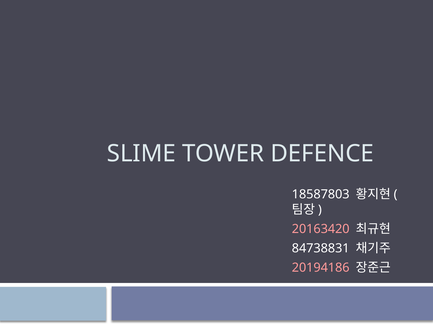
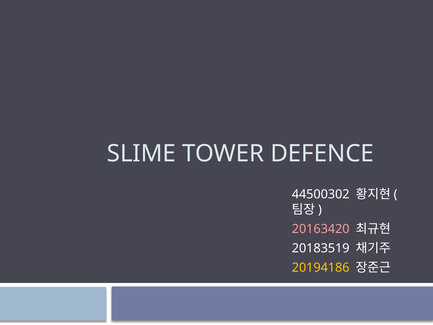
18587803: 18587803 -> 44500302 (321, 194)
84738831: 84738831 -> 20183519 (321, 248)
20194186 colour: pink -> yellow (321, 268)
